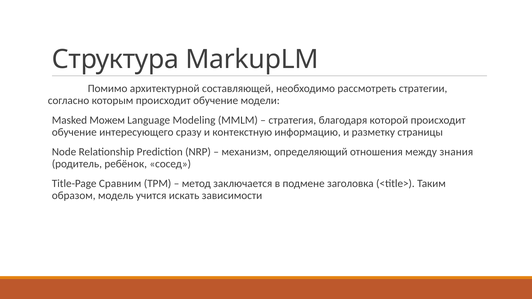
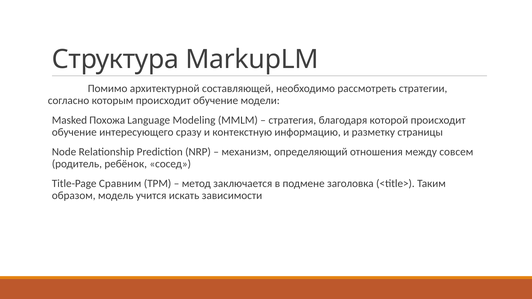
Можем: Можем -> Похожа (107, 120)
знания: знания -> совсем (456, 152)
